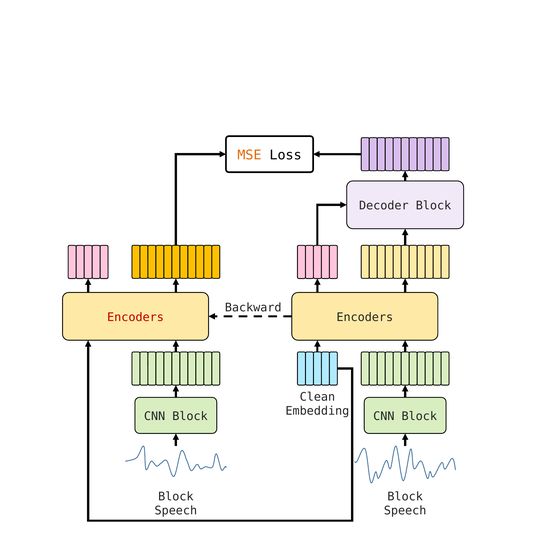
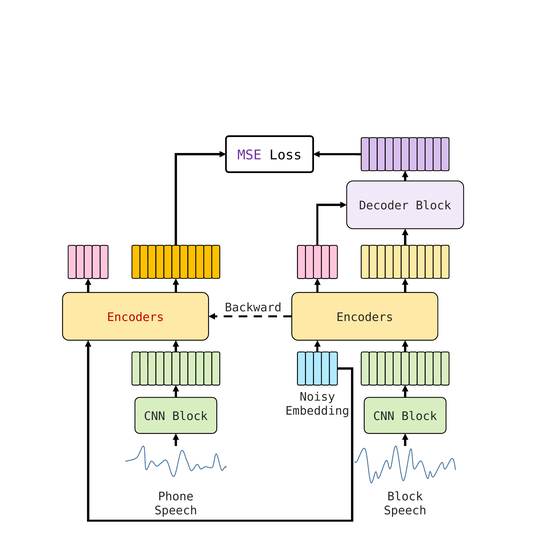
MSE colour: orange -> purple (249, 155)
Clean: Clean -> Noisy (317, 397)
Block: Block -> Phone (176, 496)
